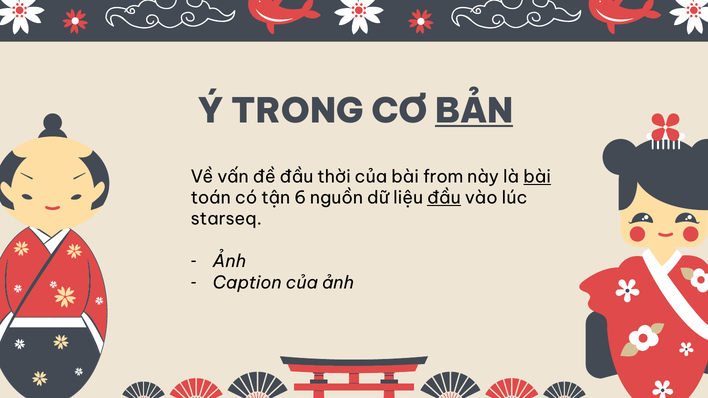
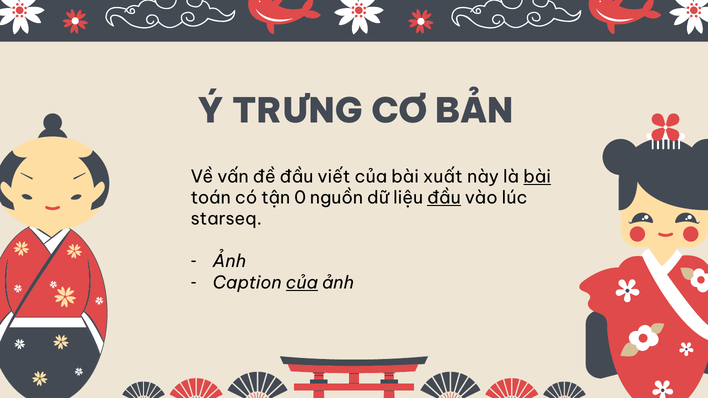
TRONG: TRONG -> TRƯNG (297, 111)
BẢN underline: present -> none (474, 111)
thời: thời -> viết (334, 177)
from: from -> xuất (443, 177)
6: 6 -> 0 (300, 198)
của underline: none -> present (302, 283)
